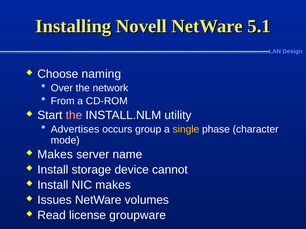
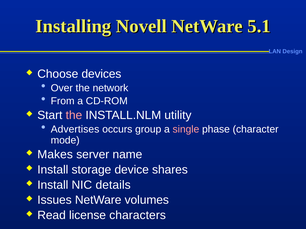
naming: naming -> devices (101, 74)
single colour: yellow -> pink (186, 129)
cannot: cannot -> shares (170, 170)
NIC makes: makes -> details (113, 185)
groupware: groupware -> characters (138, 216)
